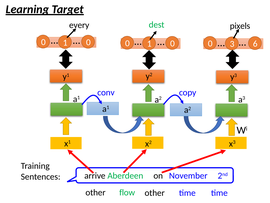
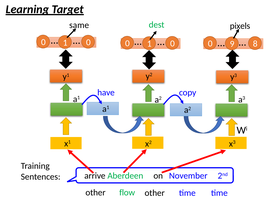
every: every -> same (79, 25)
3: 3 -> 9 (232, 44)
6: 6 -> 8 (255, 44)
conv: conv -> have (106, 92)
